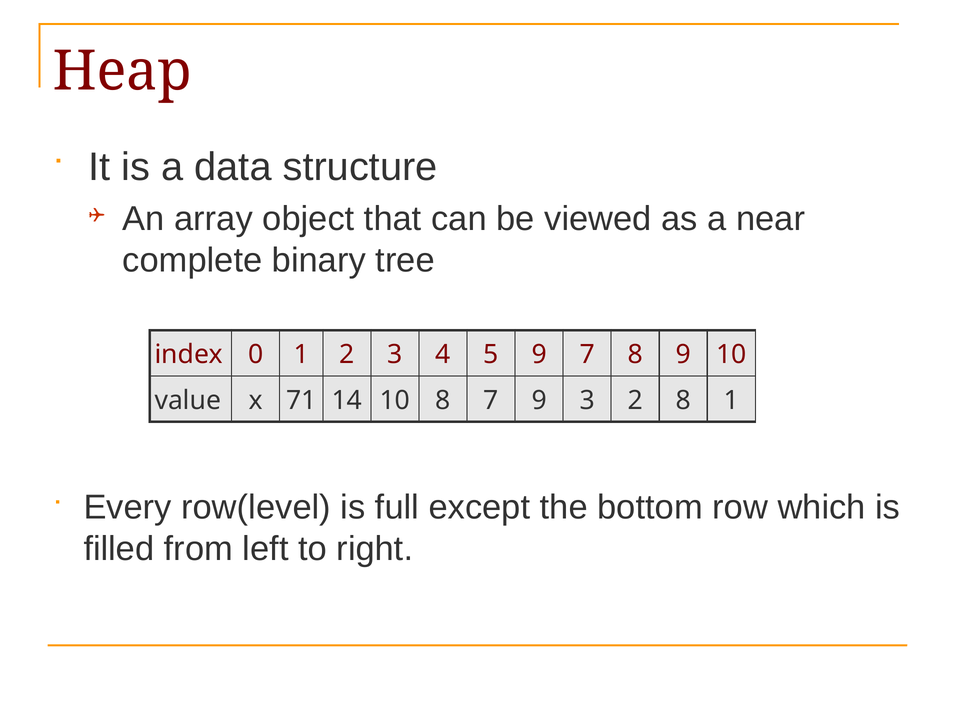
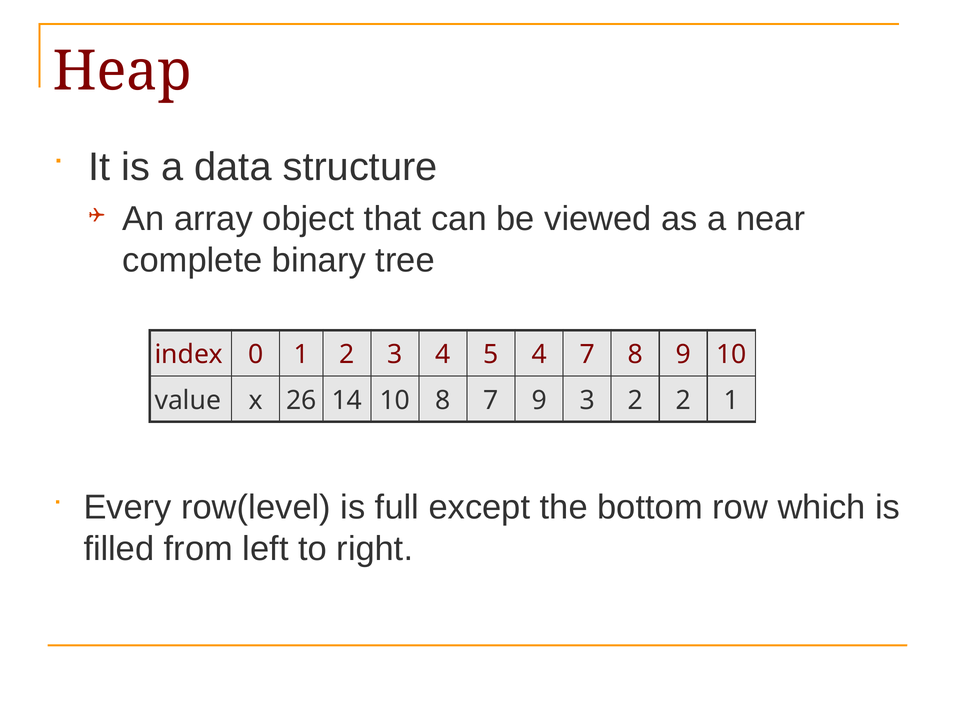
5 9: 9 -> 4 (539, 354)
71: 71 -> 26 (301, 400)
2 8: 8 -> 2 (683, 400)
